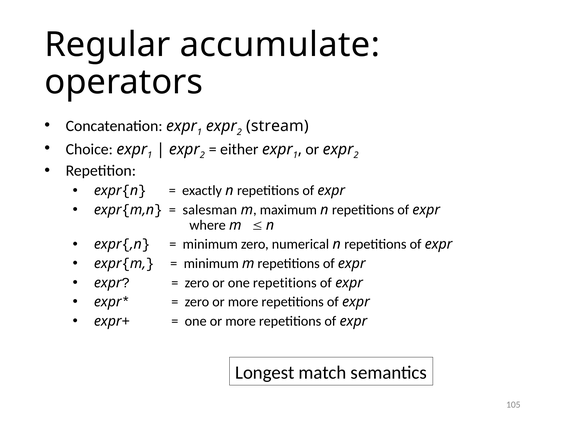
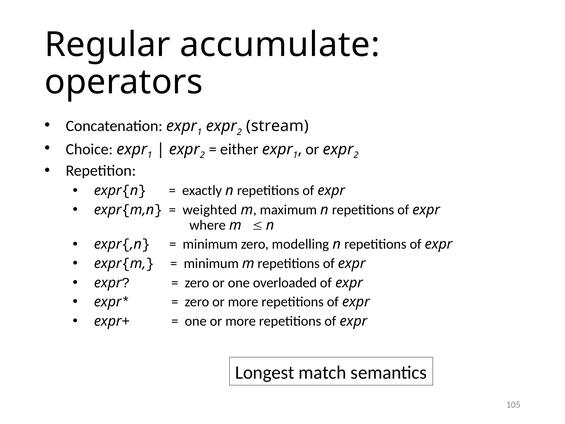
salesman: salesman -> weighted (210, 210)
numerical: numerical -> modelling (300, 244)
one repetitions: repetitions -> overloaded (285, 283)
